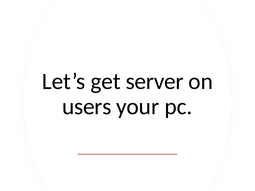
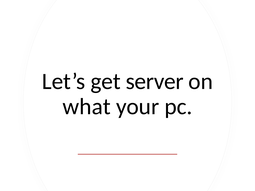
users: users -> what (87, 107)
